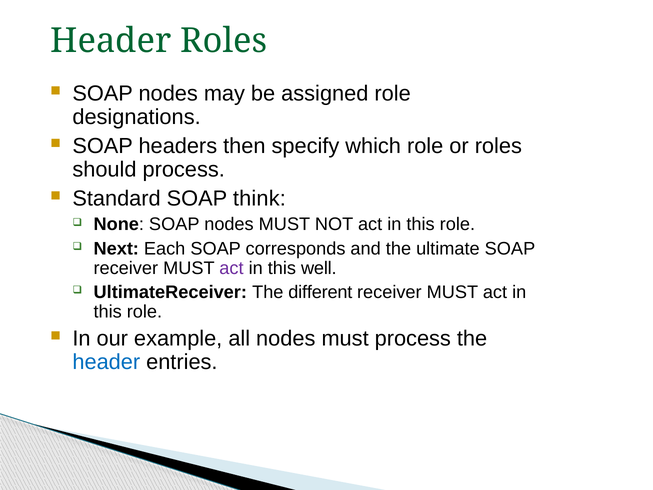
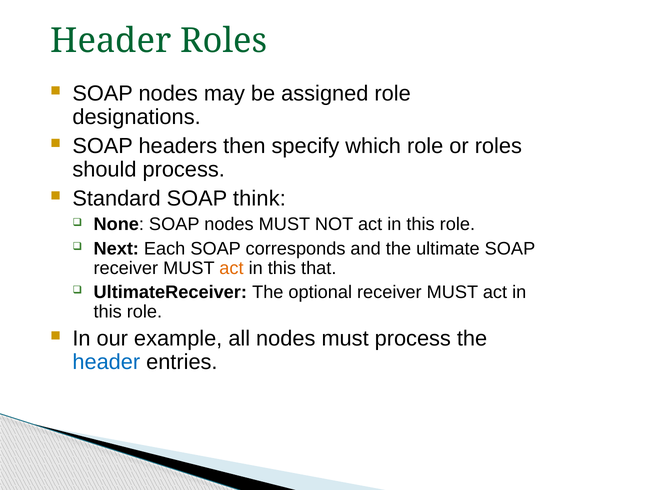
act colour: purple -> orange (231, 268)
well: well -> that (319, 268)
different: different -> optional (320, 292)
